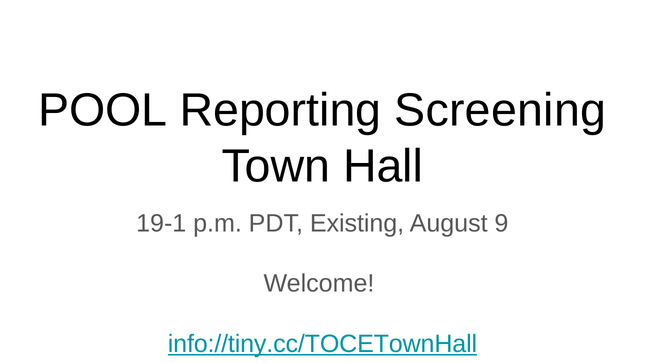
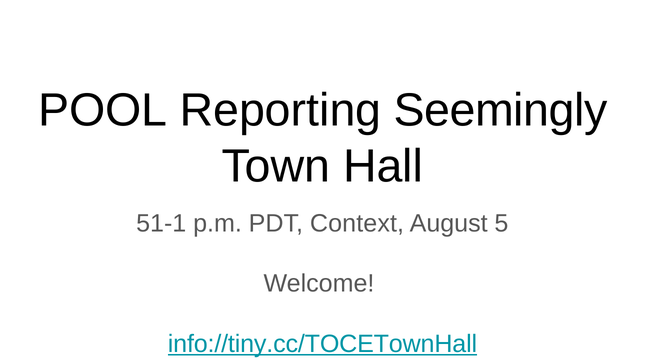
Screening: Screening -> Seemingly (501, 110)
19-1: 19-1 -> 51-1 (161, 223)
Existing: Existing -> Context (357, 223)
9: 9 -> 5 (501, 223)
